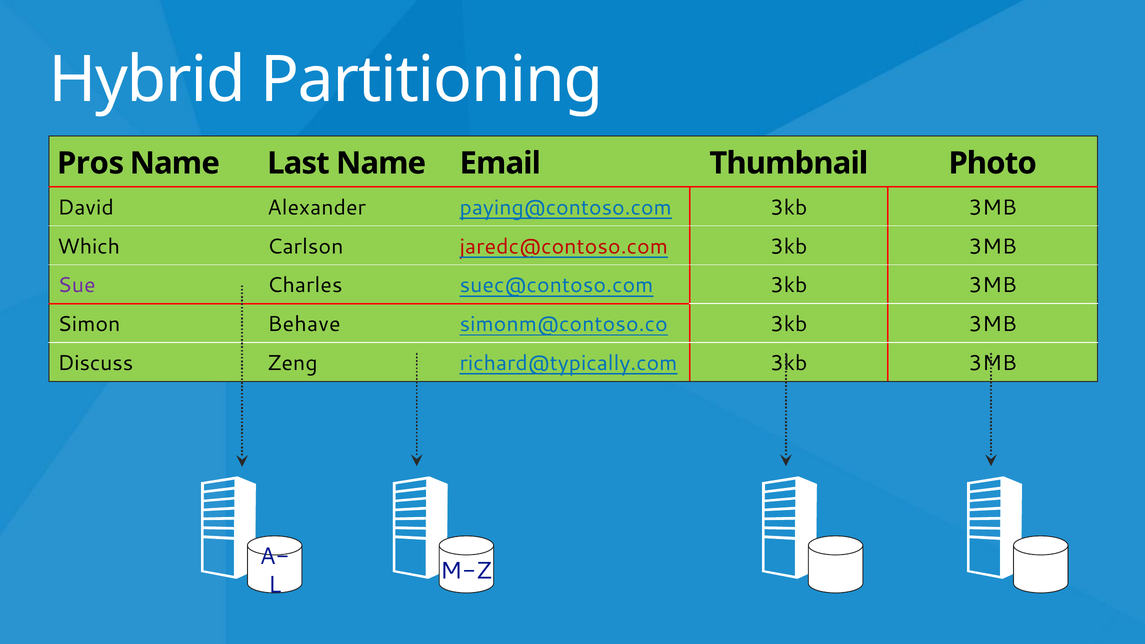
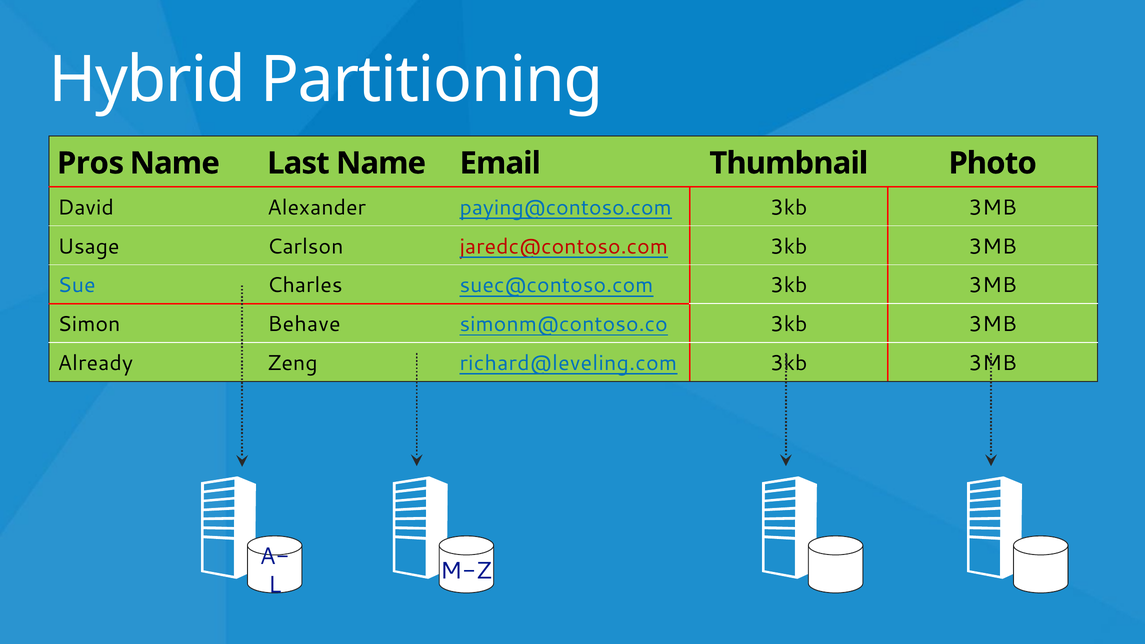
Which: Which -> Usage (89, 247)
Sue colour: purple -> blue (77, 285)
Discuss: Discuss -> Already (95, 363)
richard@typically.com: richard@typically.com -> richard@leveling.com (568, 363)
